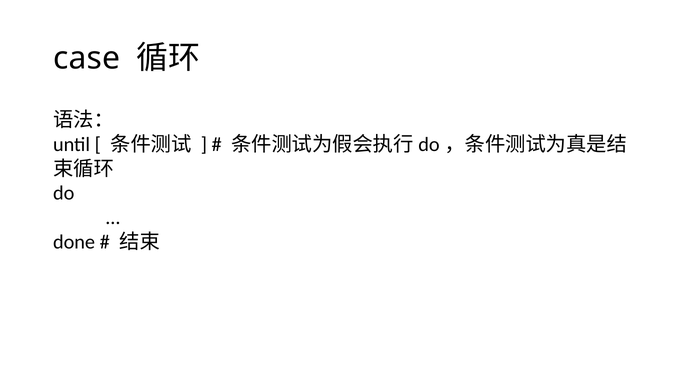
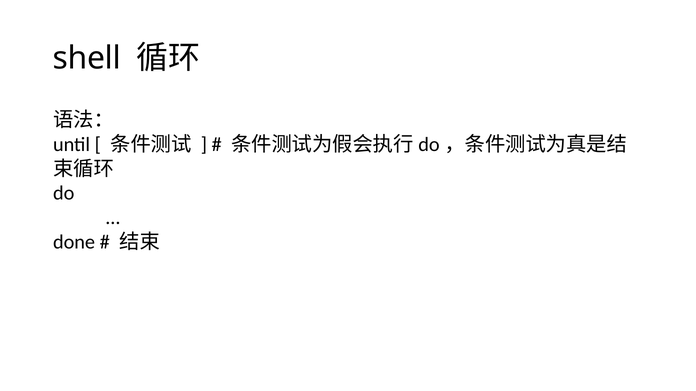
case: case -> shell (87, 58)
